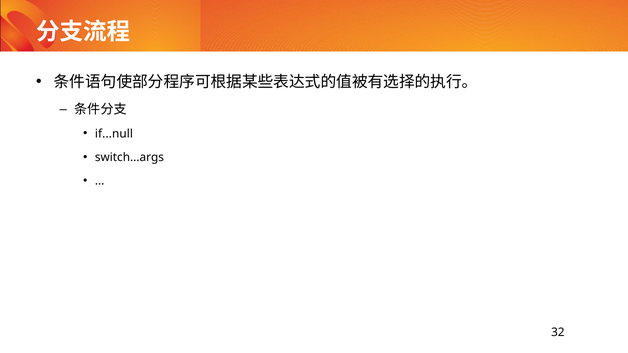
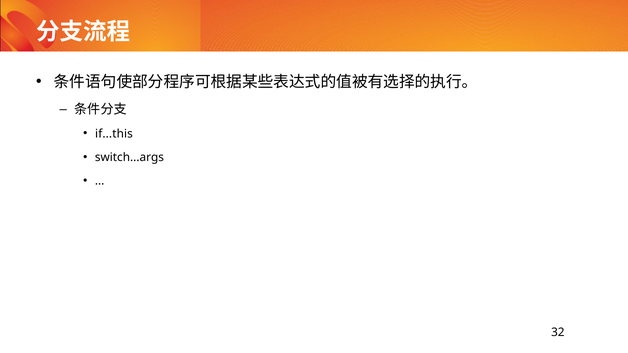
if...null: if...null -> if...this (114, 134)
